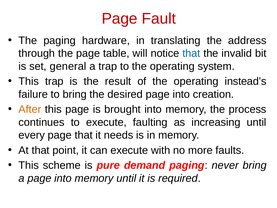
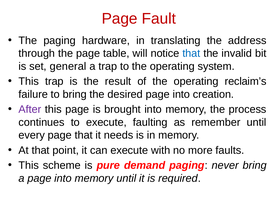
instead’s: instead’s -> reclaim’s (246, 81)
After colour: orange -> purple (30, 109)
increasing: increasing -> remember (216, 122)
